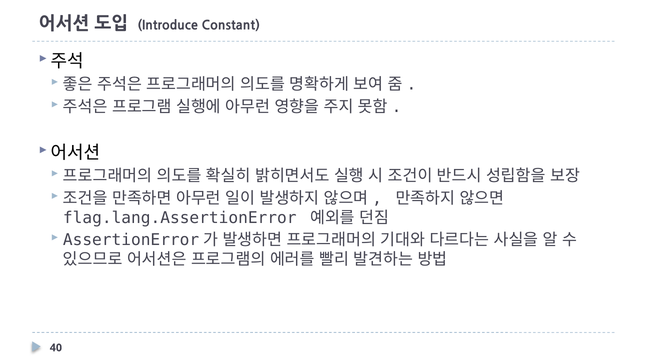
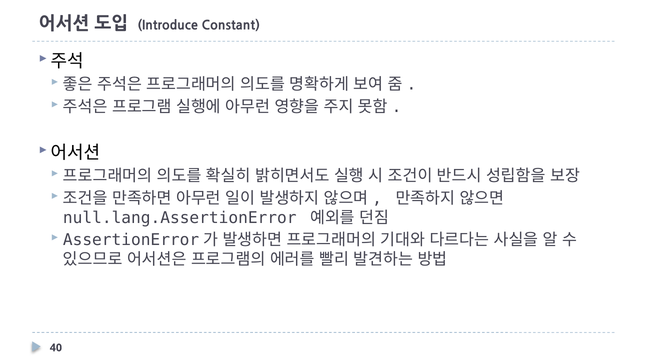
flag.lang.AssertionError: flag.lang.AssertionError -> null.lang.AssertionError (180, 218)
